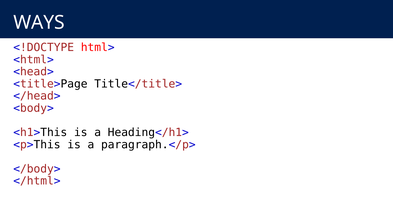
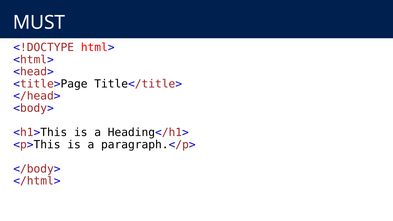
WAYS: WAYS -> MUST (39, 23)
